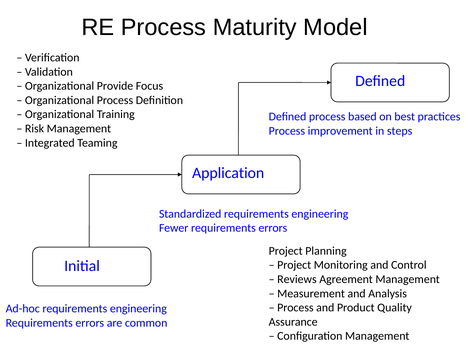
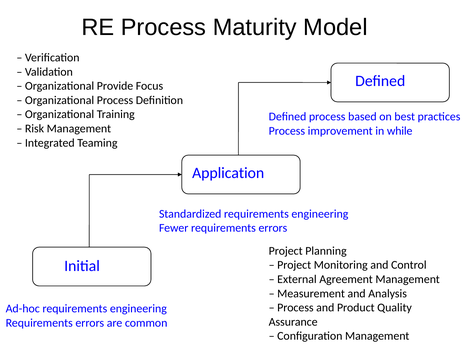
steps: steps -> while (400, 131)
Reviews: Reviews -> External (297, 279)
